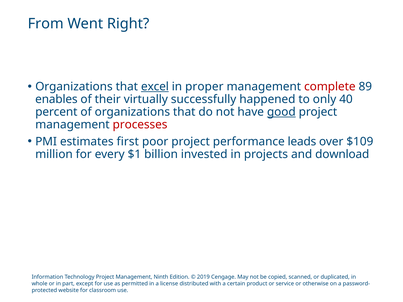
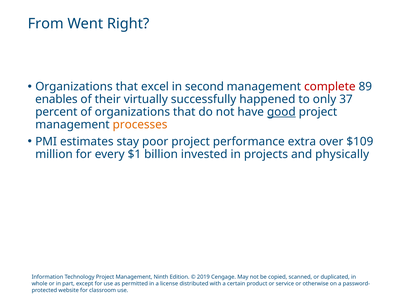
excel underline: present -> none (155, 87)
proper: proper -> second (204, 87)
40: 40 -> 37 (346, 99)
processes colour: red -> orange (140, 125)
first: first -> stay (128, 142)
leads: leads -> extra (302, 142)
download: download -> physically (342, 154)
